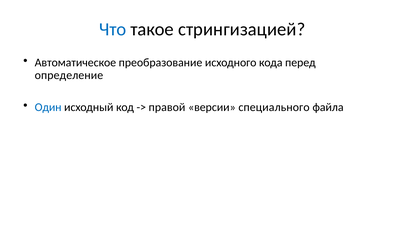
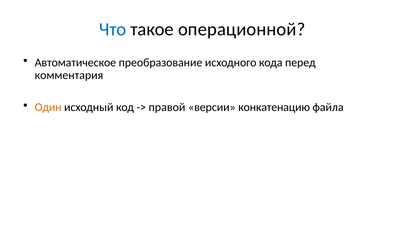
такое стрингизацией: стрингизацией -> операционной (242, 29)
определение: определение -> комментария (69, 75)
Один colour: blue -> orange (48, 107)
специального: специального -> конкатенацию (274, 107)
